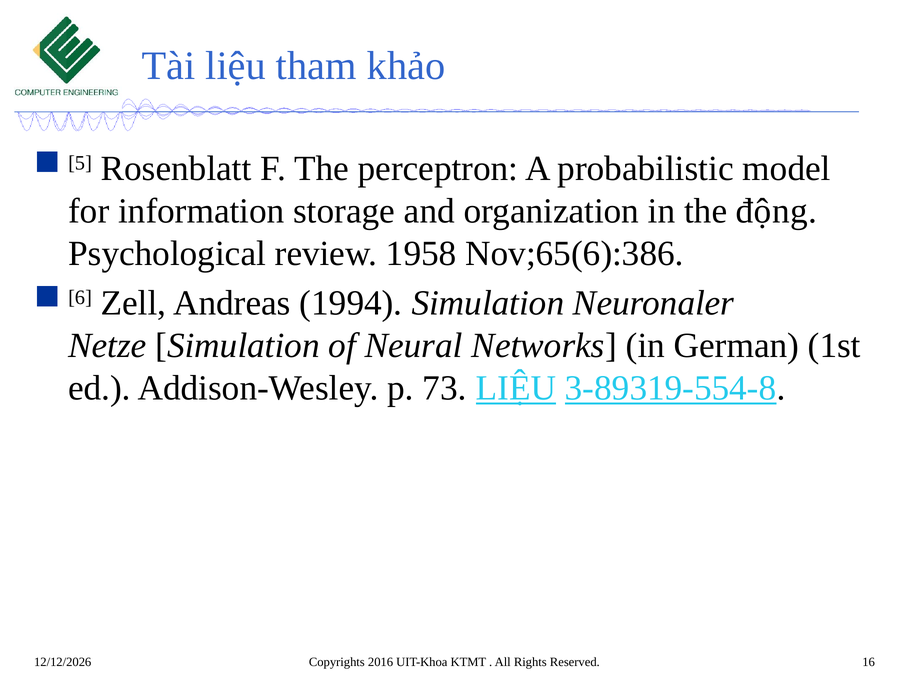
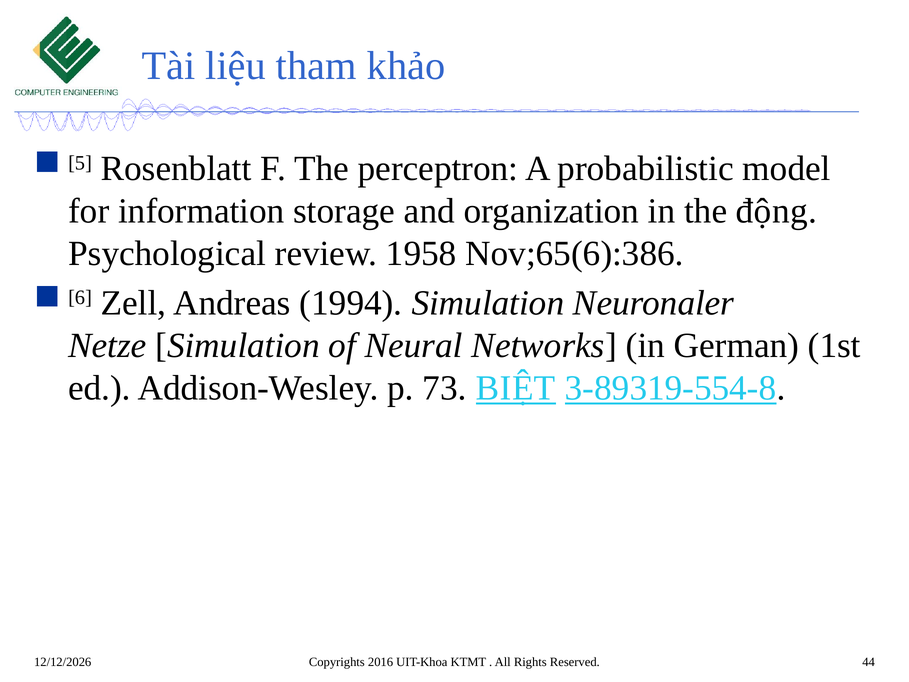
73 LIỆU: LIỆU -> BIỆT (516, 388)
16: 16 -> 44 (869, 662)
